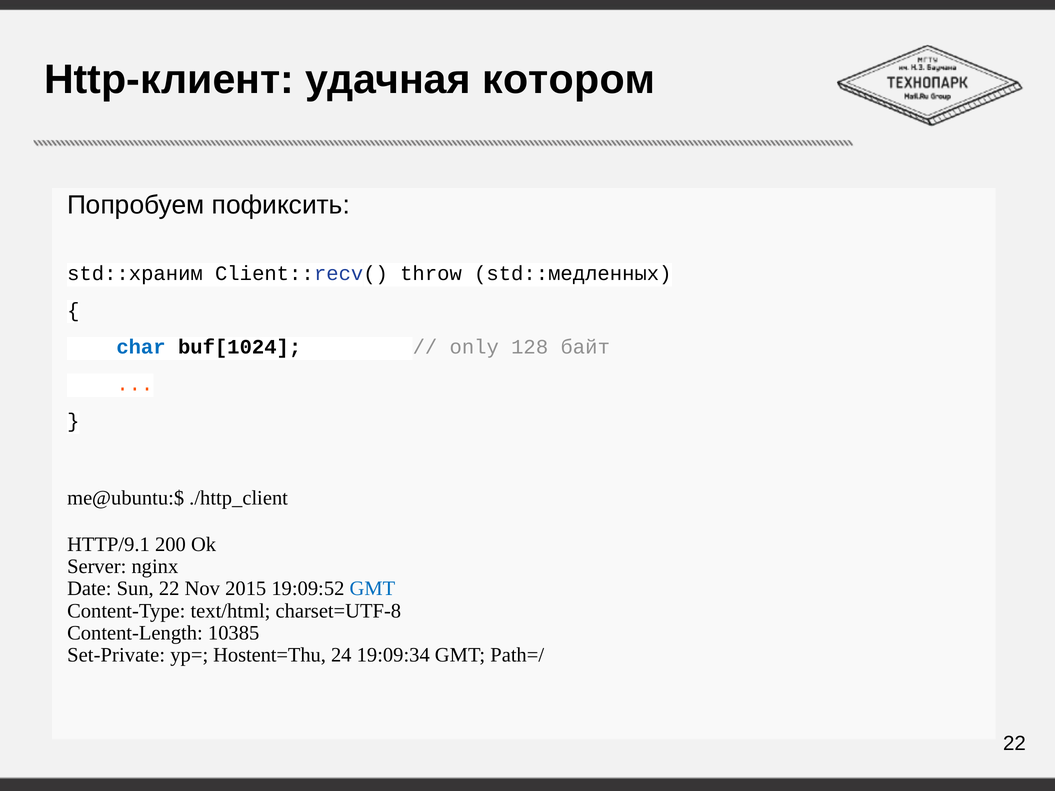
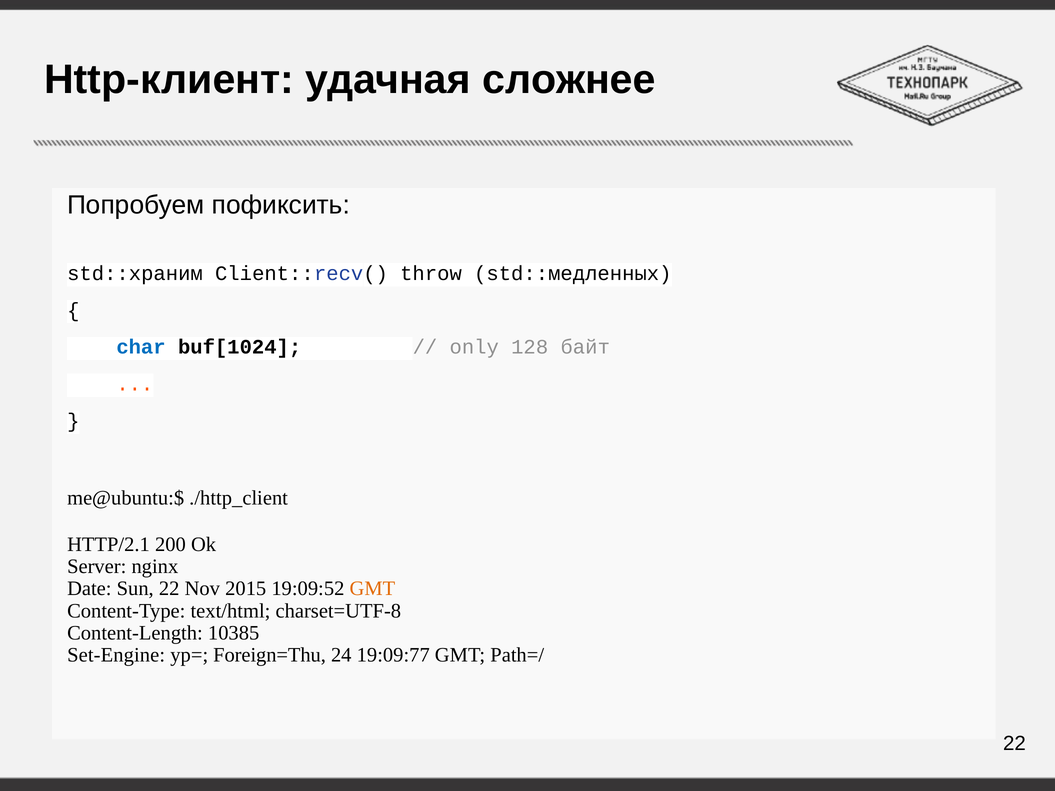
котором: котором -> сложнее (569, 80)
HTTP/9.1: HTTP/9.1 -> HTTP/2.1 (108, 545)
GMT colour: blue -> orange (372, 589)
Set-Private: Set-Private -> Set-Engine (116, 655)
Hostent=Thu: Hostent=Thu -> Foreign=Thu (270, 655)
19:09:34: 19:09:34 -> 19:09:77 (393, 655)
